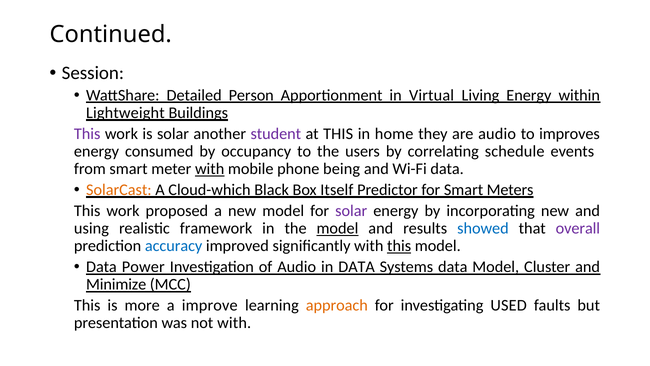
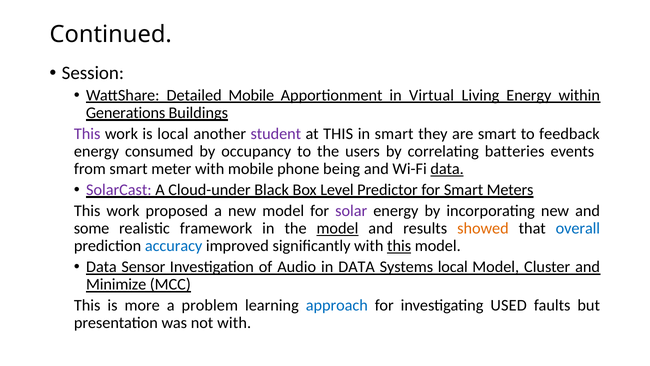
Detailed Person: Person -> Mobile (251, 95)
Lightweight: Lightweight -> Generations (126, 113)
is solar: solar -> local (173, 134)
in home: home -> smart (394, 134)
are audio: audio -> smart (497, 134)
improves: improves -> feedback (569, 134)
schedule: schedule -> batteries (515, 151)
with underline: present -> none (210, 169)
data underline: none -> present (447, 169)
SolarCast colour: orange -> purple (119, 190)
Cloud-which: Cloud-which -> Cloud-under (209, 190)
Itself: Itself -> Level (337, 190)
using: using -> some (92, 228)
showed colour: blue -> orange (483, 228)
overall colour: purple -> blue (578, 228)
Power: Power -> Sensor (143, 267)
Systems data: data -> local (453, 267)
improve: improve -> problem (210, 305)
approach colour: orange -> blue (337, 305)
